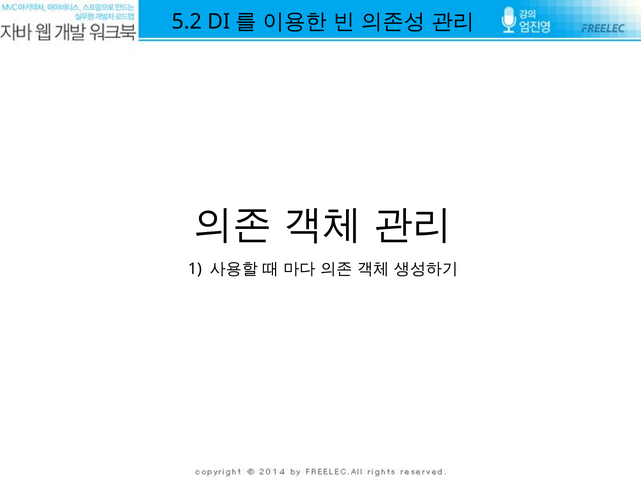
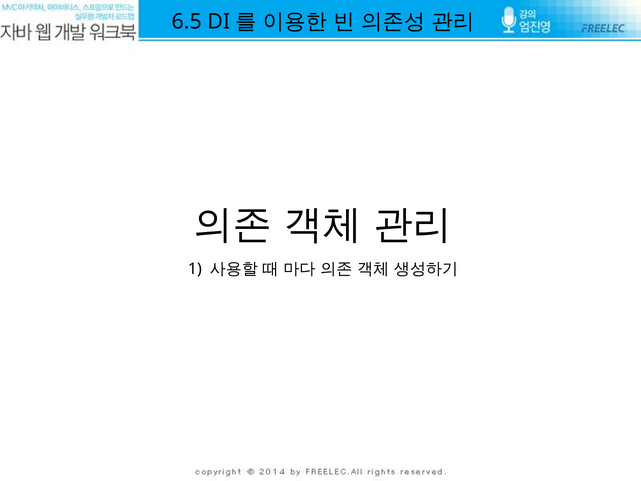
5.2: 5.2 -> 6.5 (187, 22)
